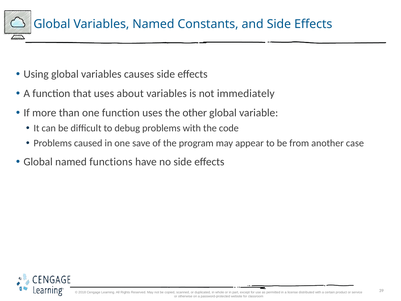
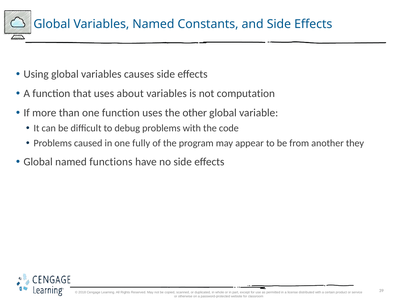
immediately: immediately -> computation (246, 93)
save: save -> fully (141, 143)
case: case -> they (355, 143)
